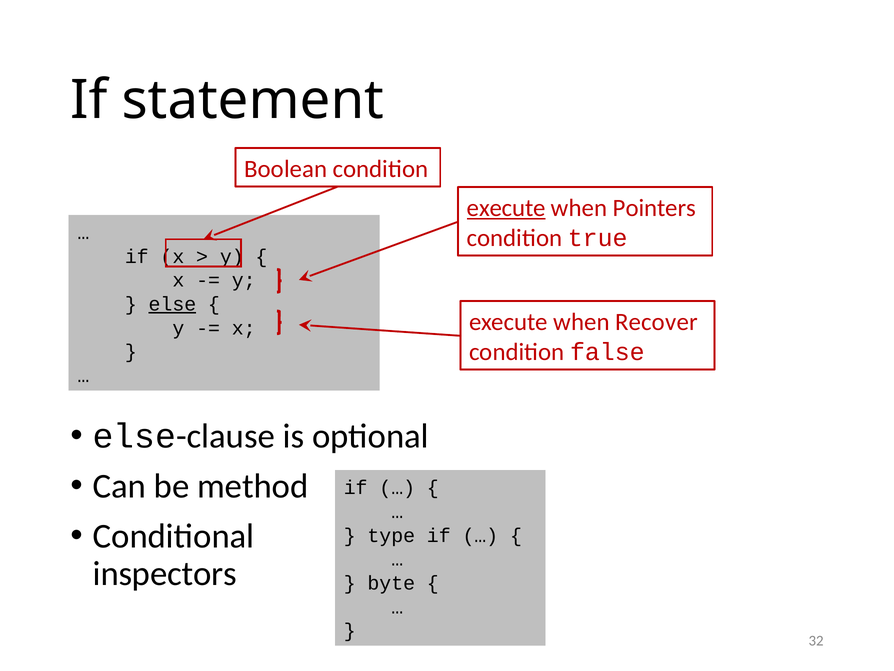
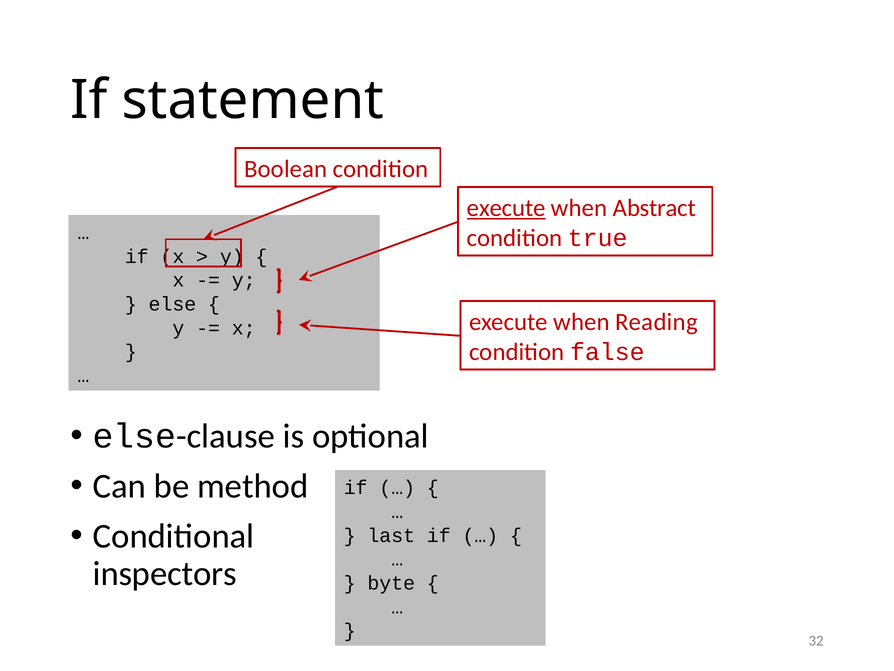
Pointers: Pointers -> Abstract (654, 208)
else underline: present -> none (172, 304)
Recover: Recover -> Reading (656, 322)
type: type -> last (391, 535)
